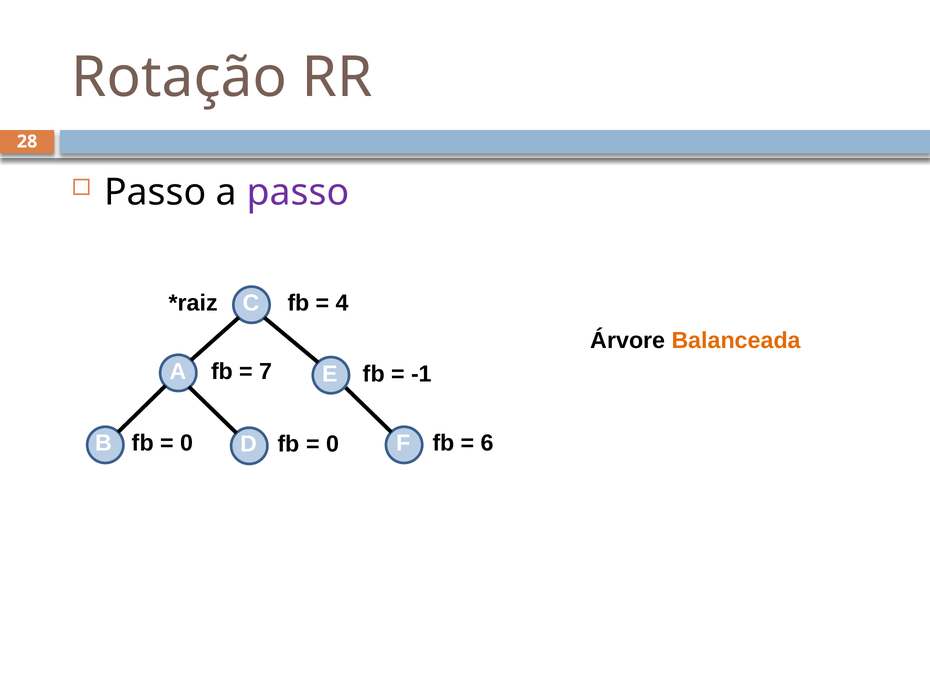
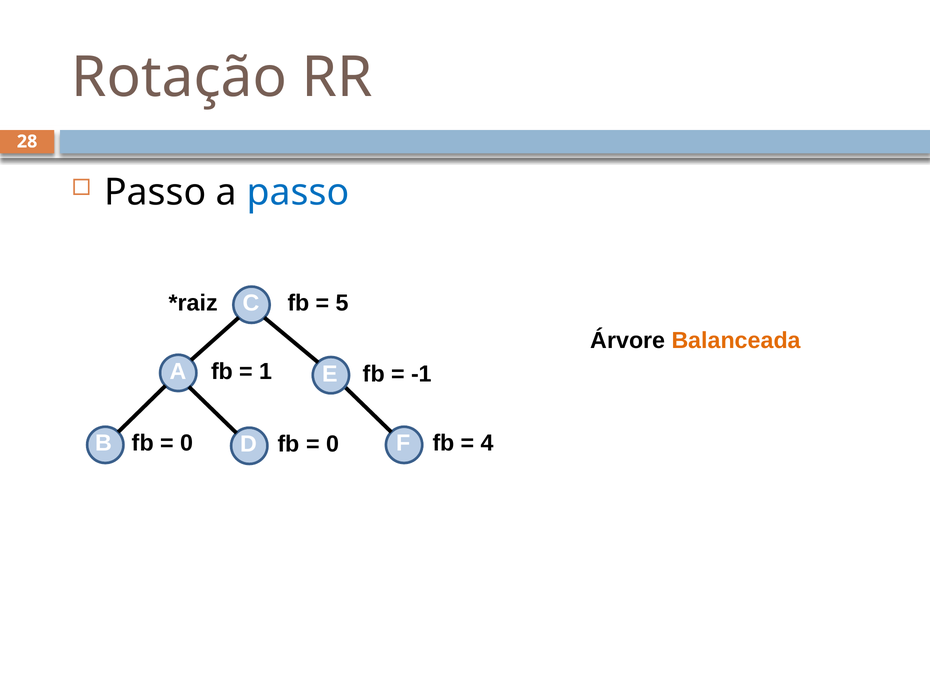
passo colour: purple -> blue (298, 192)
4: 4 -> 5 (342, 303)
7: 7 -> 1 (266, 372)
6: 6 -> 4 (487, 443)
